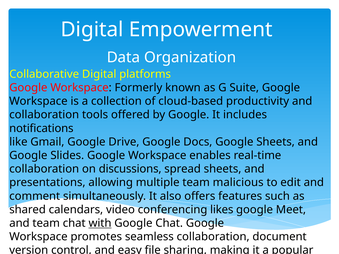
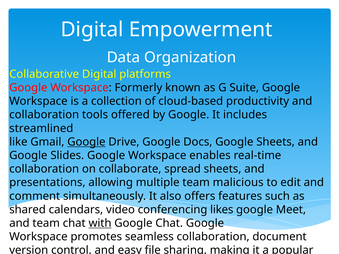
notifications: notifications -> streamlined (41, 128)
Google underline: none -> present (86, 142)
discussions: discussions -> collaborate (130, 169)
